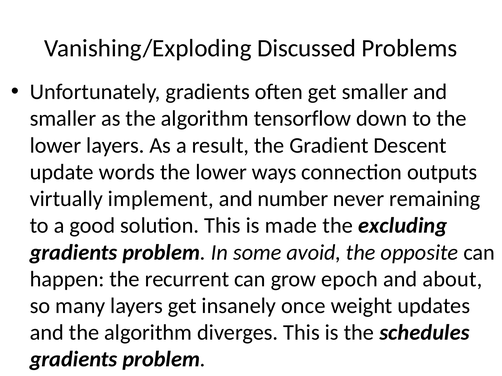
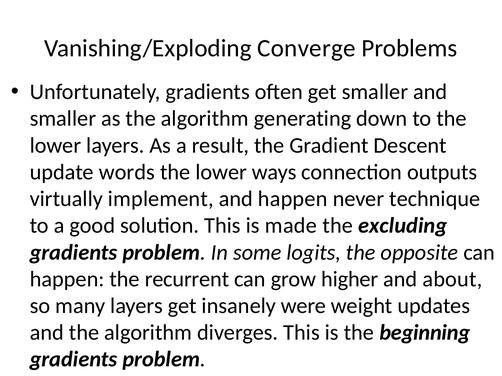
Discussed: Discussed -> Converge (306, 48)
tensorflow: tensorflow -> generating (303, 119)
and number: number -> happen (293, 199)
remaining: remaining -> technique (435, 199)
avoid: avoid -> logits (314, 253)
epoch: epoch -> higher (350, 279)
once: once -> were (303, 306)
schedules: schedules -> beginning (425, 333)
